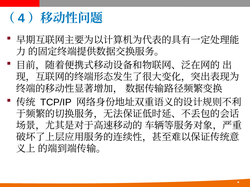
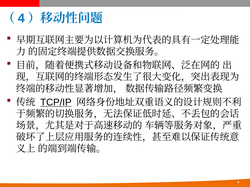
TCP/IP underline: none -> present (56, 102)
